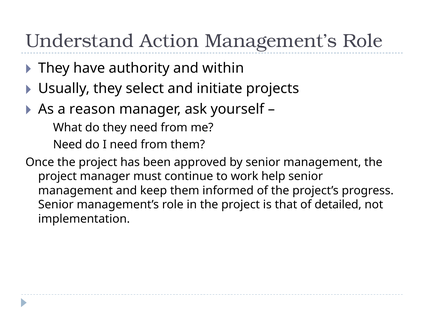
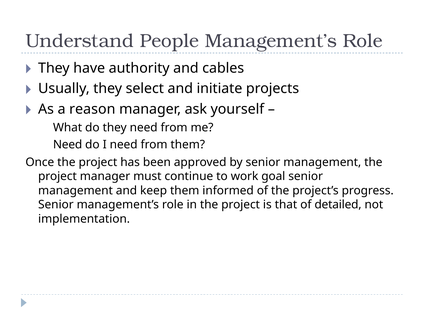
Action: Action -> People (169, 41)
within: within -> cables (223, 68)
help: help -> goal (273, 176)
